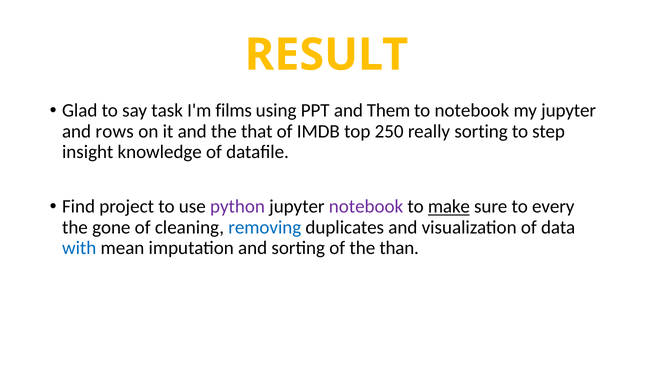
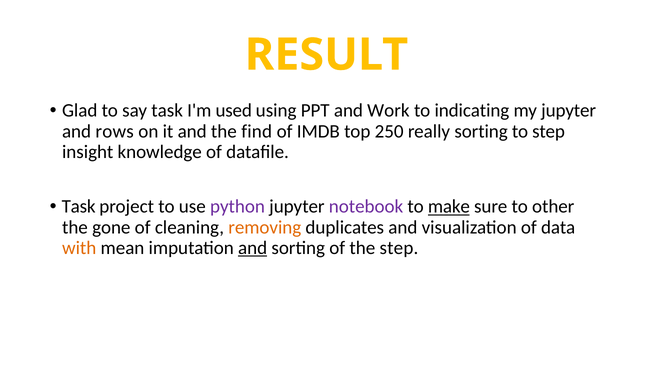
films: films -> used (234, 110)
Them: Them -> Work (388, 110)
to notebook: notebook -> indicating (472, 110)
that: that -> find (257, 131)
Find: Find -> Task (79, 206)
every: every -> other (553, 206)
removing colour: blue -> orange (265, 227)
with colour: blue -> orange (79, 247)
and underline: none -> present (253, 247)
the than: than -> step (399, 247)
